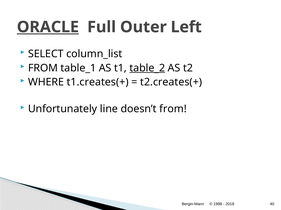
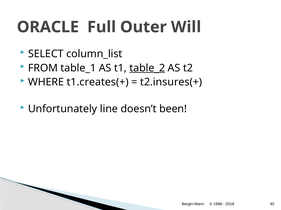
ORACLE underline: present -> none (48, 27)
Left: Left -> Will (186, 27)
t2.creates(+: t2.creates(+ -> t2.insures(+ (171, 82)
doesn’t from: from -> been (173, 109)
